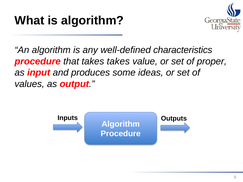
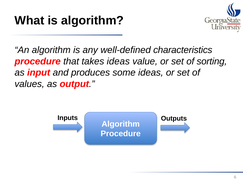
takes takes: takes -> ideas (118, 61)
proper: proper -> sorting (212, 61)
